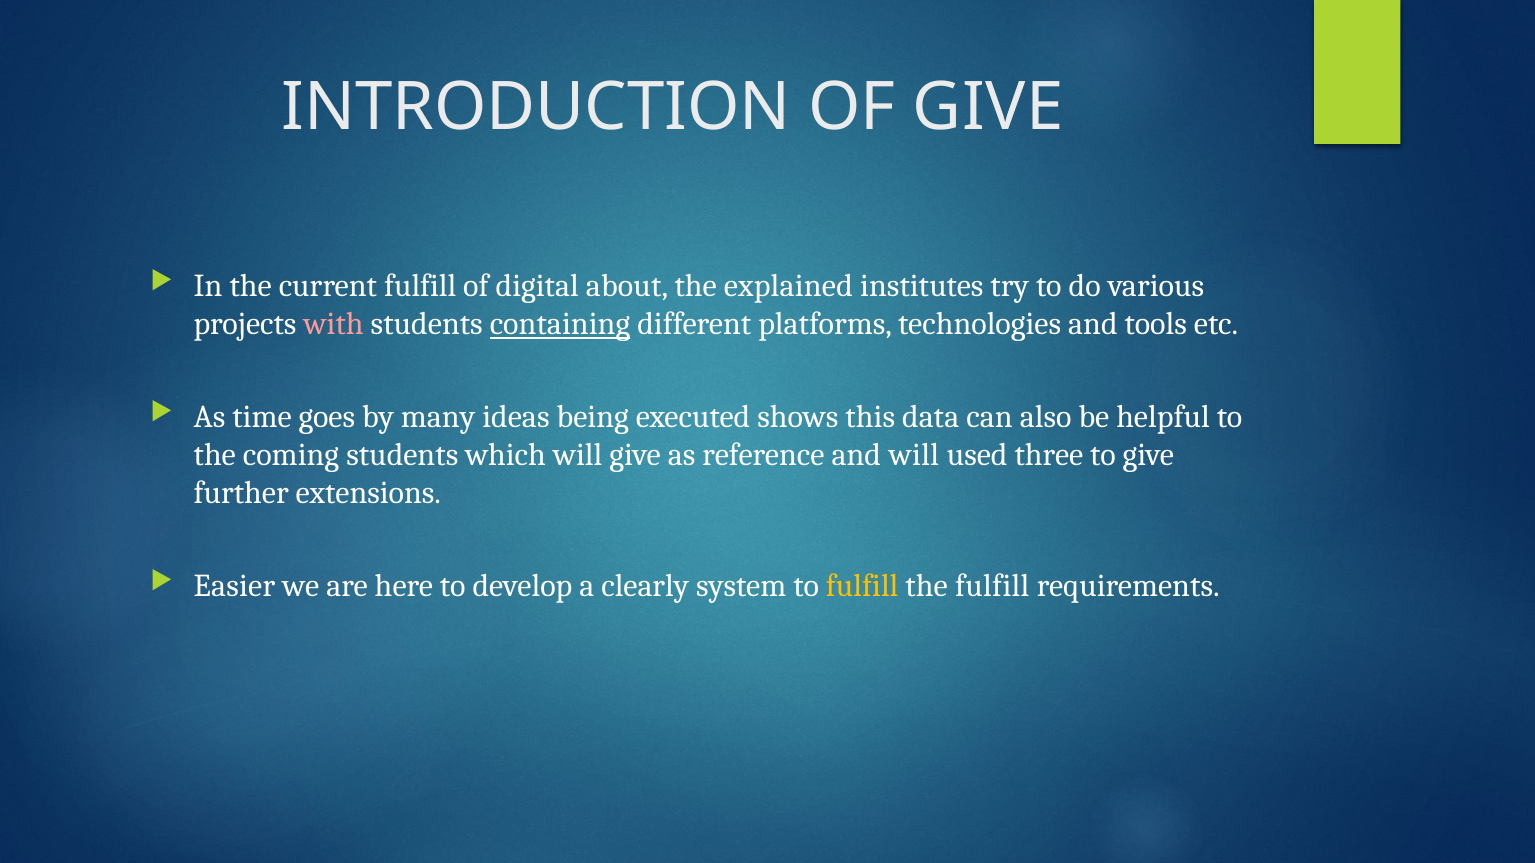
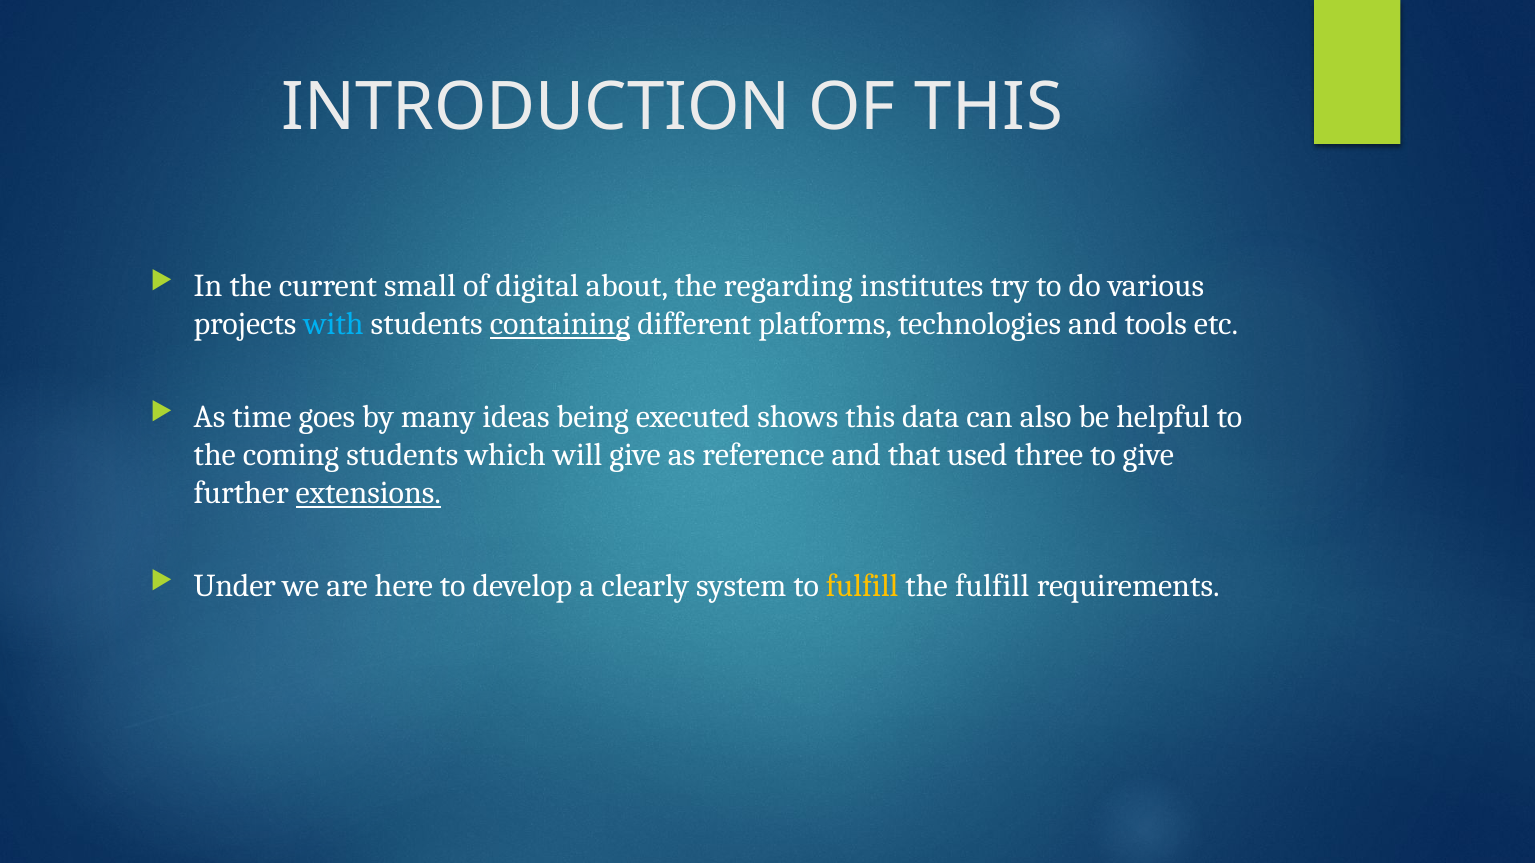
OF GIVE: GIVE -> THIS (989, 108)
current fulfill: fulfill -> small (420, 286)
explained: explained -> regarding (788, 286)
with colour: pink -> light blue (334, 324)
and will: will -> that (914, 455)
extensions underline: none -> present (368, 494)
Easier: Easier -> Under (235, 586)
